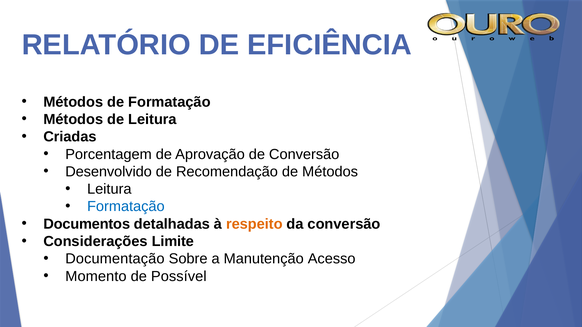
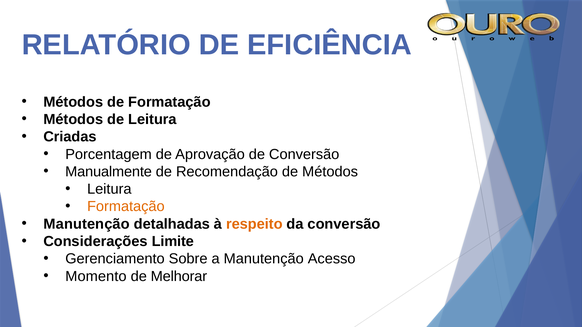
Desenvolvido: Desenvolvido -> Manualmente (109, 172)
Formatação colour: blue -> orange (126, 207)
Documentos: Documentos -> Manutenção (87, 224)
Documentação: Documentação -> Gerenciamento (115, 259)
Possível: Possível -> Melhorar (179, 277)
